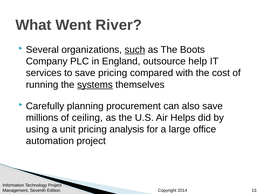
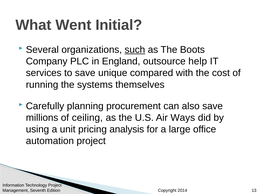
River: River -> Initial (119, 25)
save pricing: pricing -> unique (113, 73)
systems underline: present -> none (95, 85)
Helps: Helps -> Ways (183, 118)
